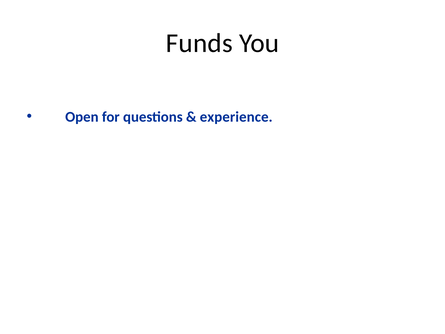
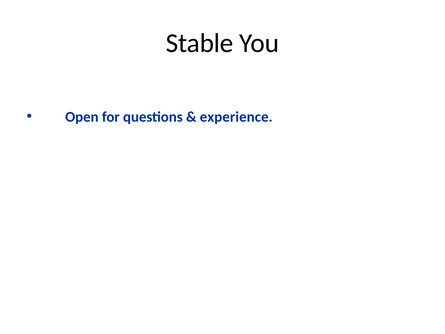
Funds: Funds -> Stable (200, 43)
